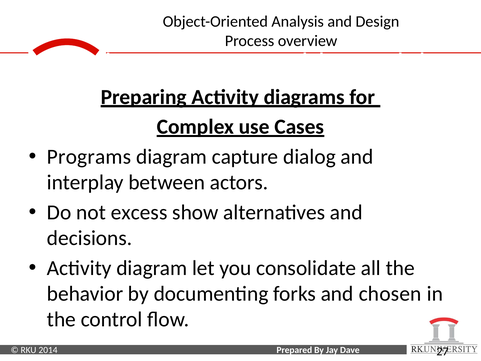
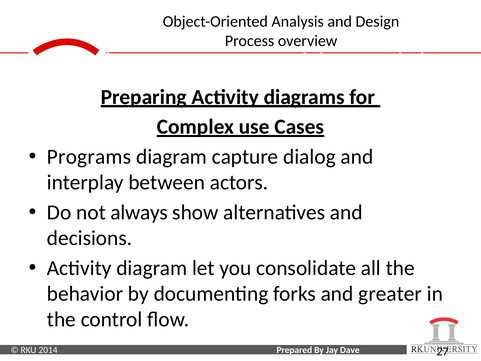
excess: excess -> always (139, 212)
chosen: chosen -> greater (390, 294)
